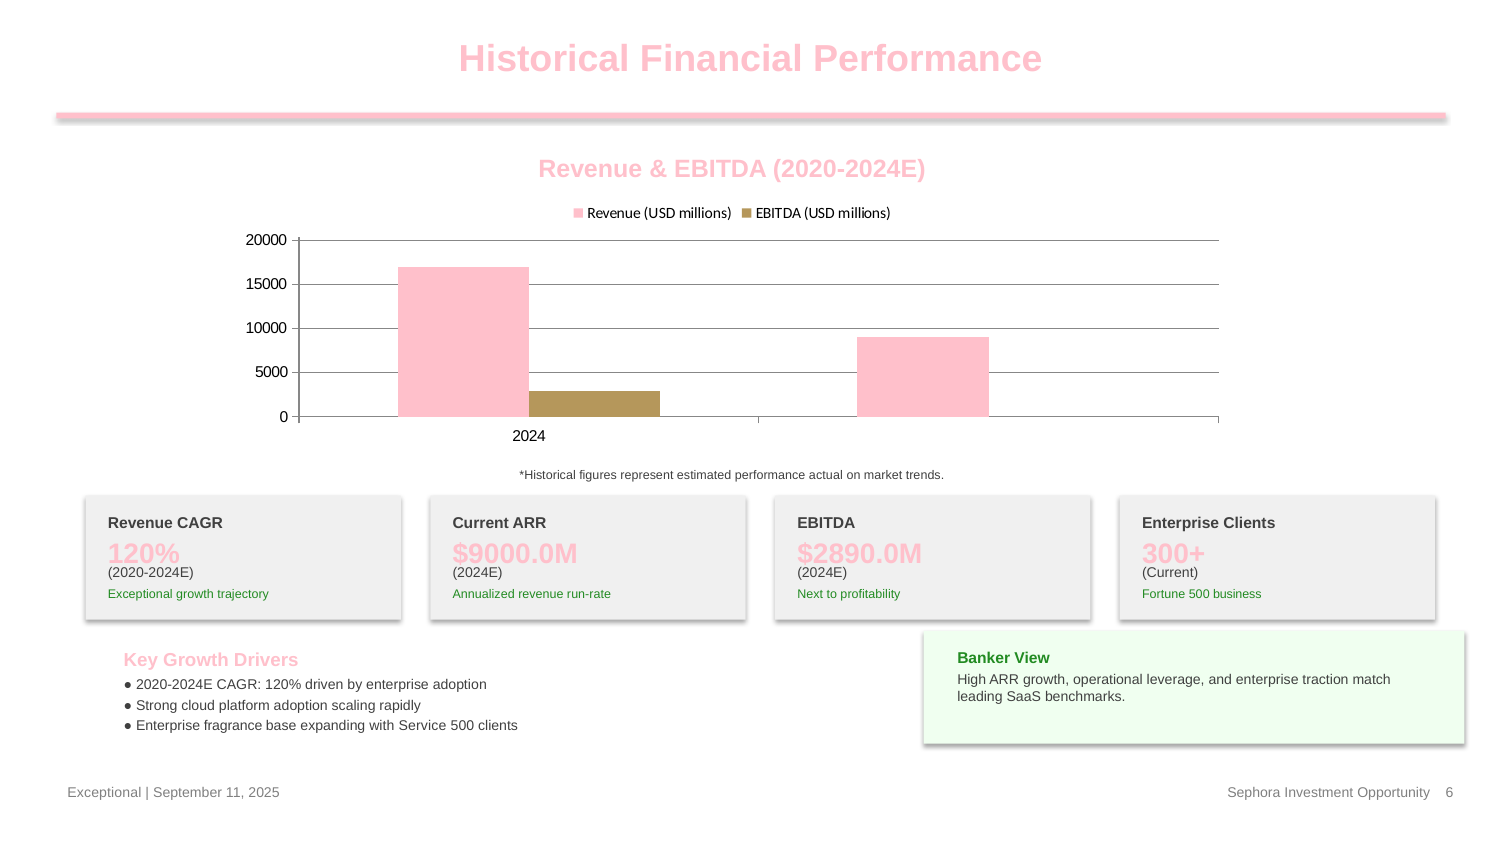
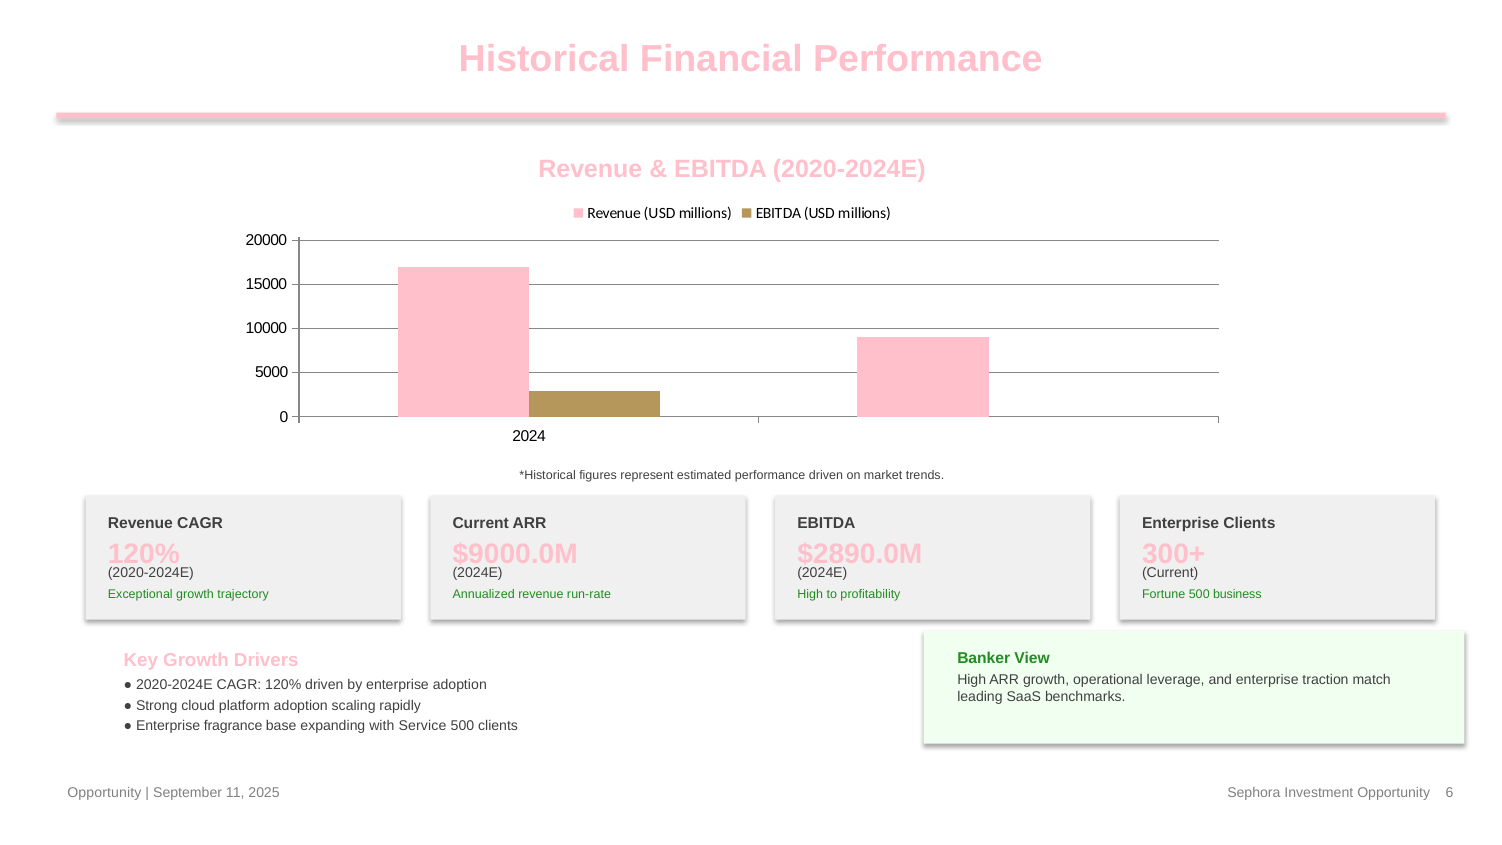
performance actual: actual -> driven (826, 476)
Next: Next -> High (810, 594)
Exceptional: Exceptional -> Opportunity (104, 792)
